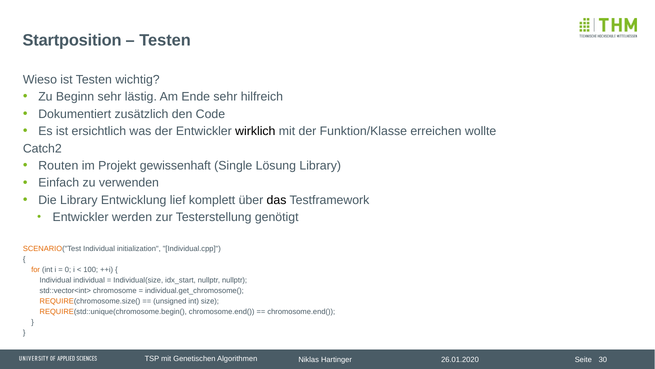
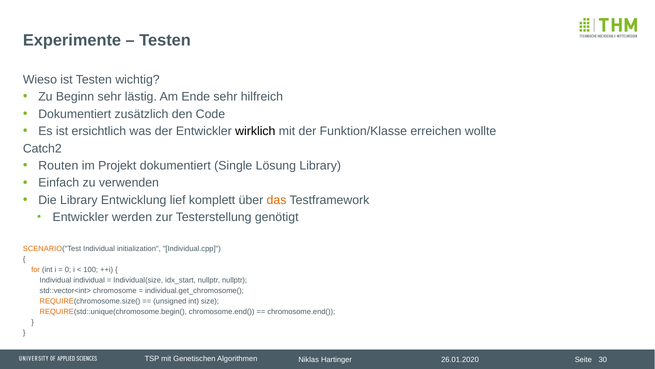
Startposition: Startposition -> Experimente (72, 40)
Projekt gewissenhaft: gewissenhaft -> dokumentiert (175, 165)
das colour: black -> orange (276, 200)
